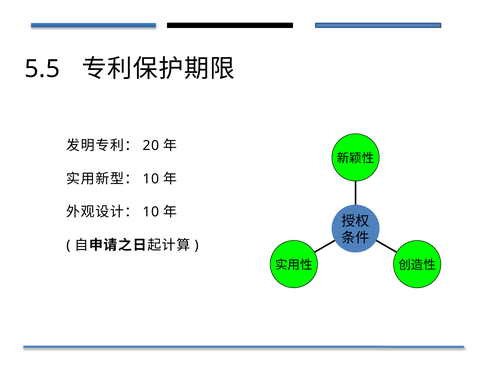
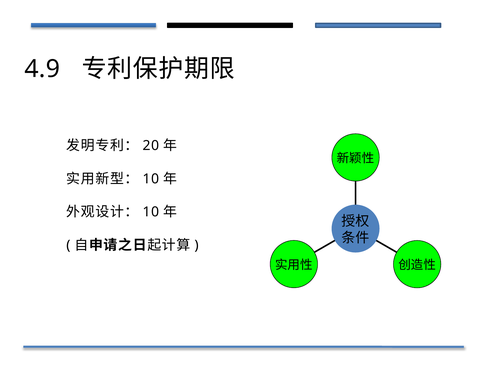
5.5: 5.5 -> 4.9 (42, 69)
